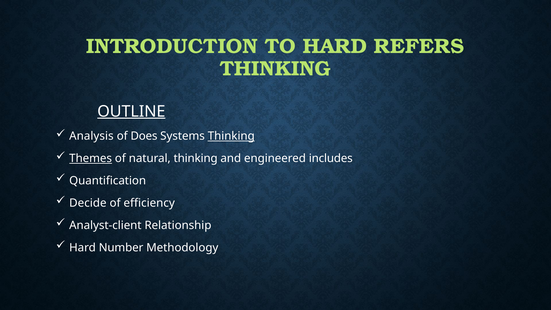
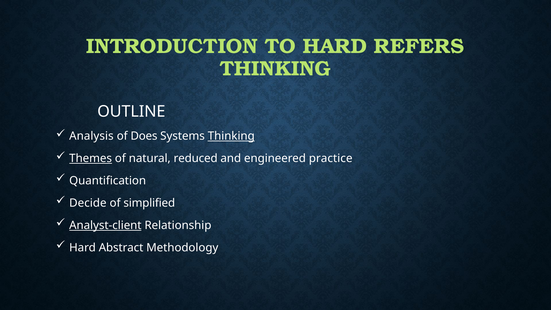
OUTLINE underline: present -> none (131, 111)
natural thinking: thinking -> reduced (196, 158)
includes: includes -> practice (331, 158)
efficiency: efficiency -> simplified (149, 203)
Analyst-client underline: none -> present (105, 225)
Number: Number -> Abstract (121, 248)
